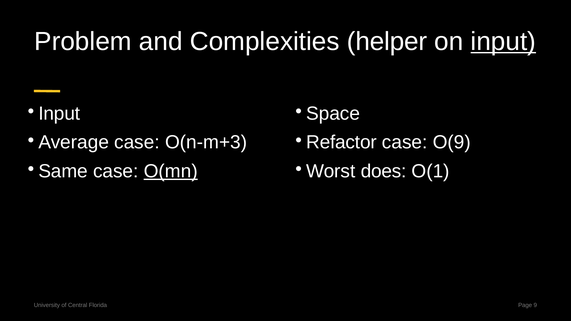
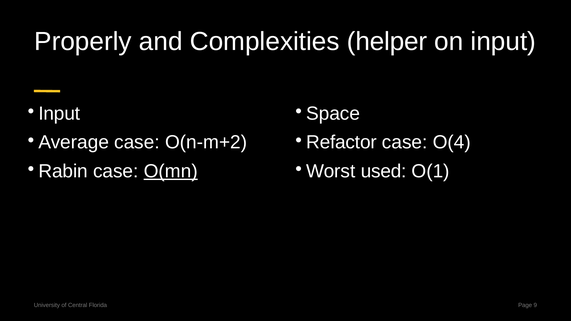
Problem: Problem -> Properly (83, 41)
input underline: present -> none (503, 41)
O(n-m+3: O(n-m+3 -> O(n-m+2 (206, 142)
O(9: O(9 -> O(4 (452, 142)
Same: Same -> Rabin (63, 171)
does: does -> used (384, 171)
